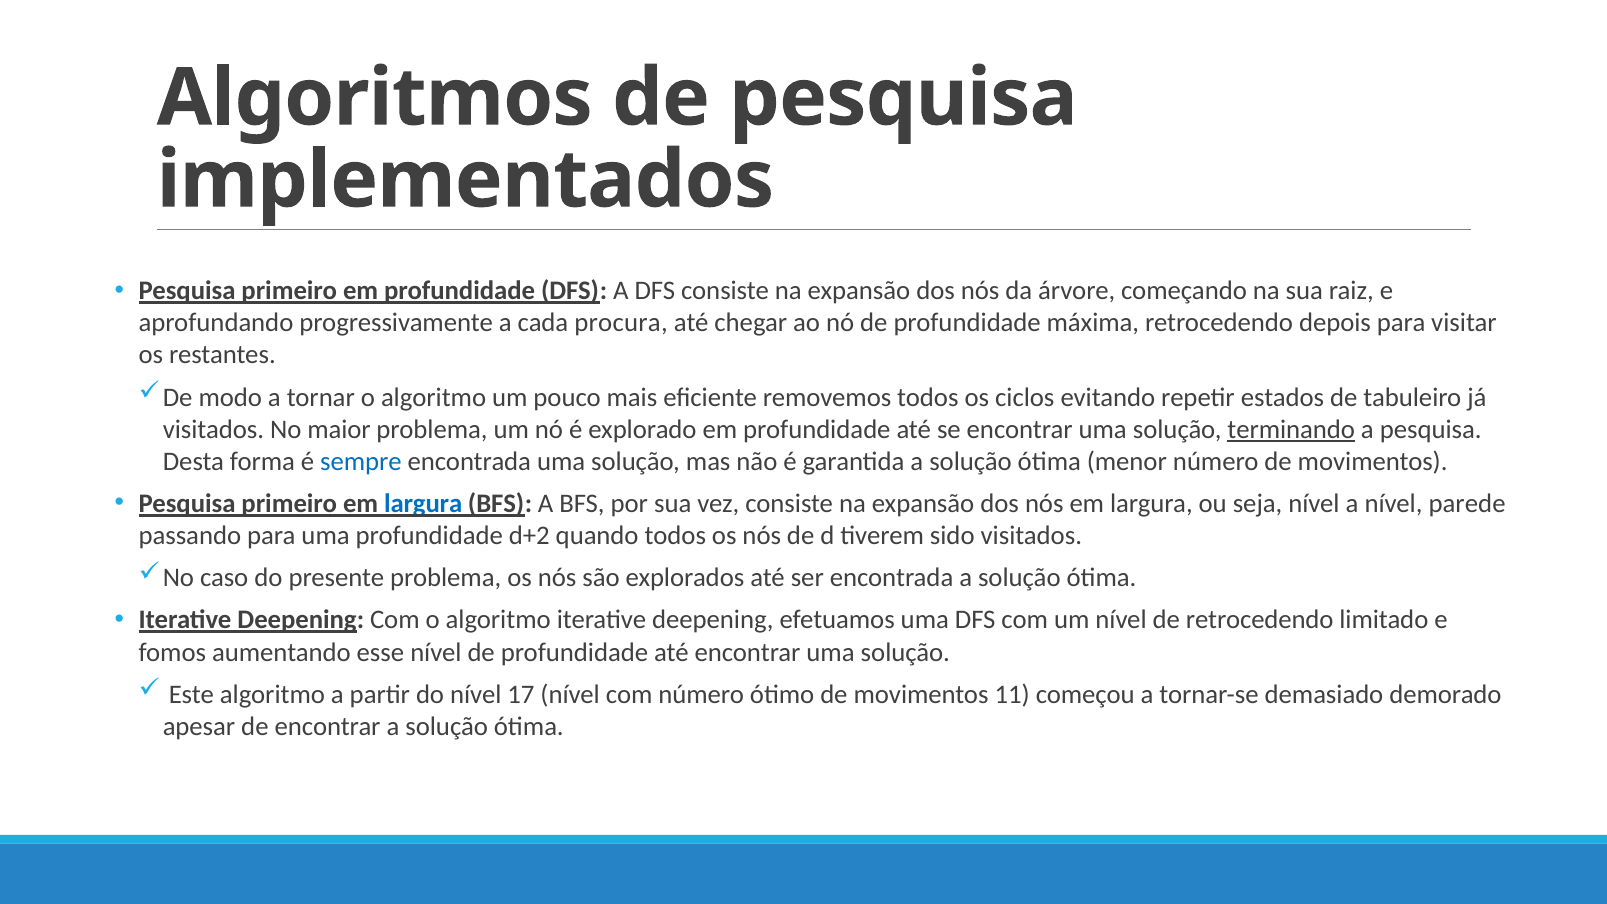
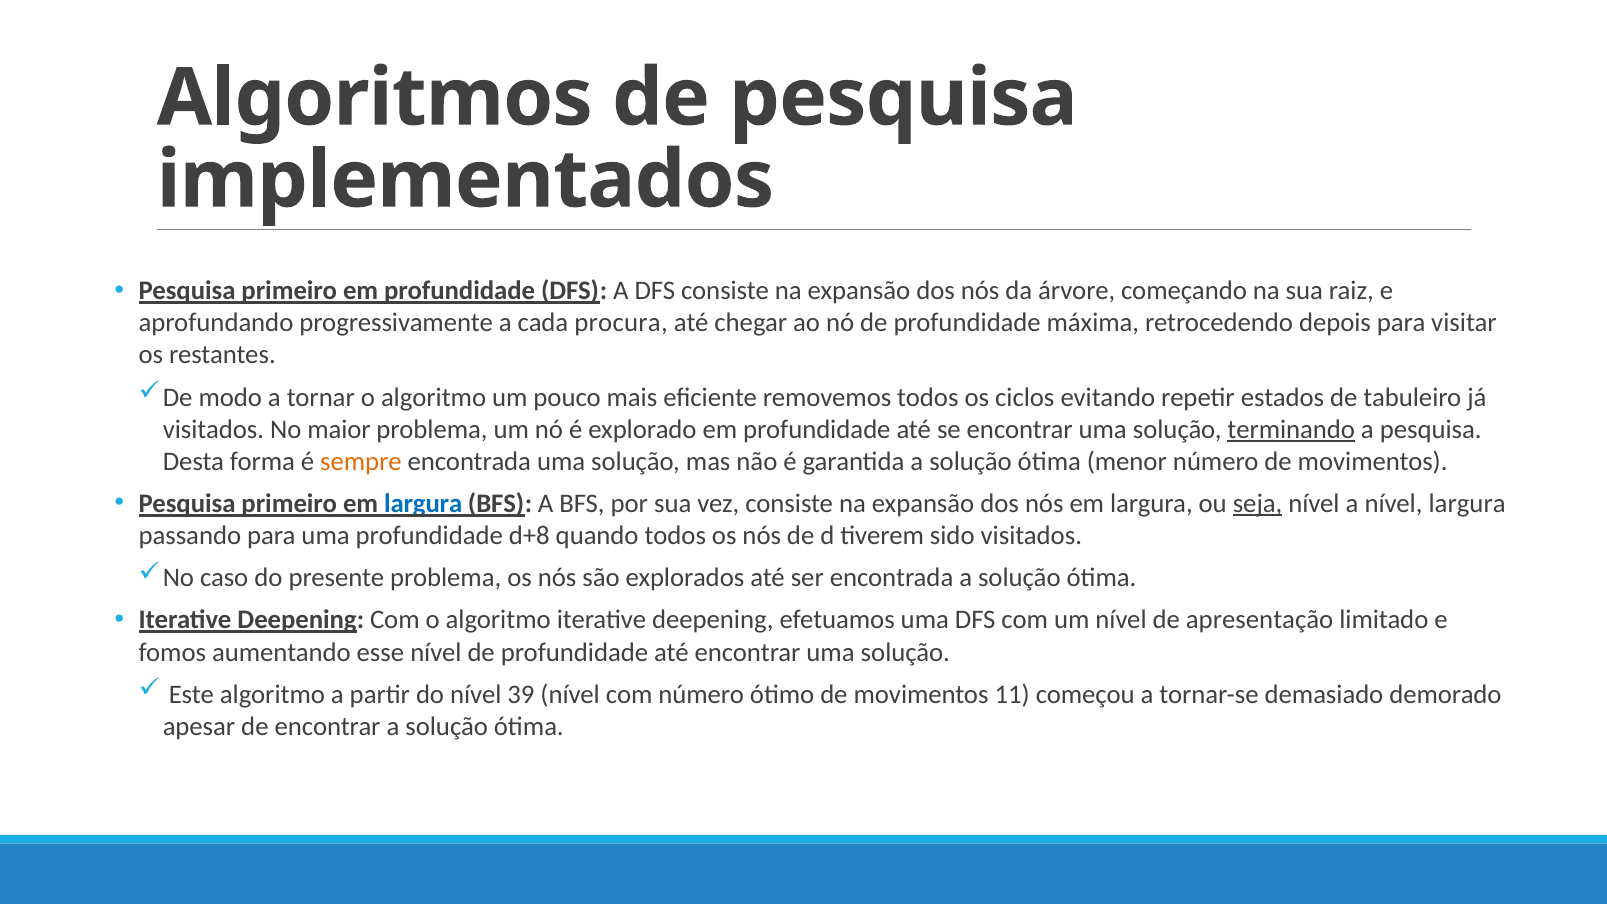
sempre colour: blue -> orange (361, 461)
seja underline: none -> present (1258, 504)
nível parede: parede -> largura (1467, 504)
d+2: d+2 -> d+8 (529, 536)
de retrocedendo: retrocedendo -> apresentação (1260, 620)
17: 17 -> 39 (521, 694)
